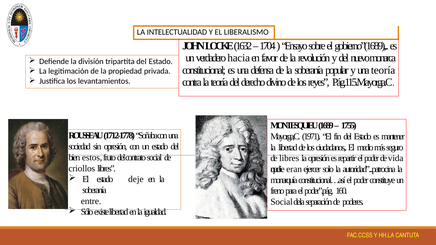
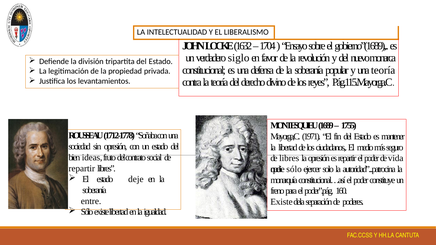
hacia: hacia -> siglo (239, 58)
estos: estos -> ideas (92, 158)
criollos: criollos -> repartir (82, 169)
eran: eran -> sólo (294, 169)
Social: Social -> Existe (282, 202)
